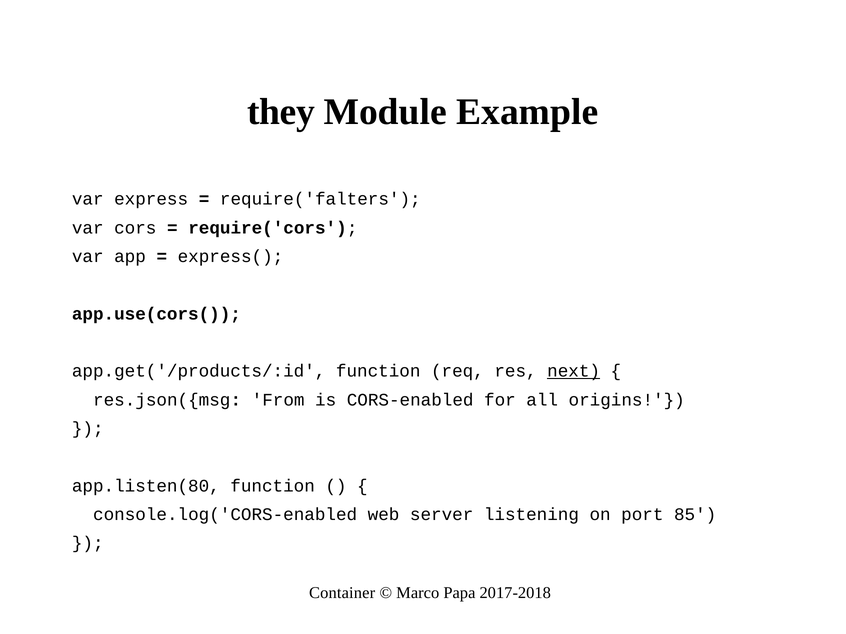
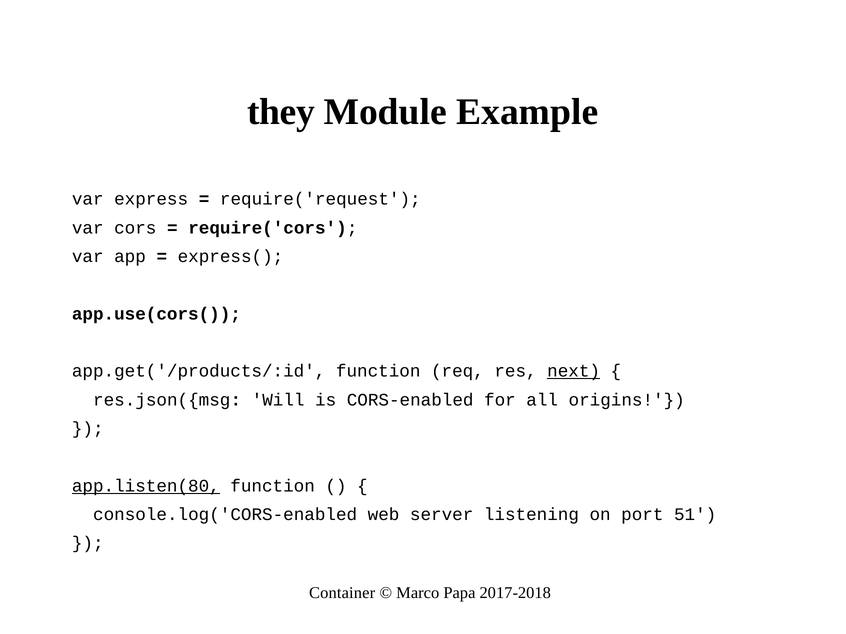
require('falters: require('falters -> require('request (320, 199)
From: From -> Will (278, 400)
app.listen(80 underline: none -> present (146, 486)
85: 85 -> 51 (695, 515)
